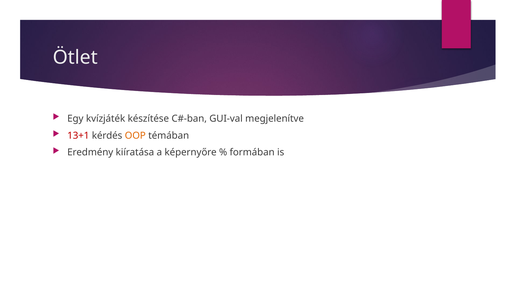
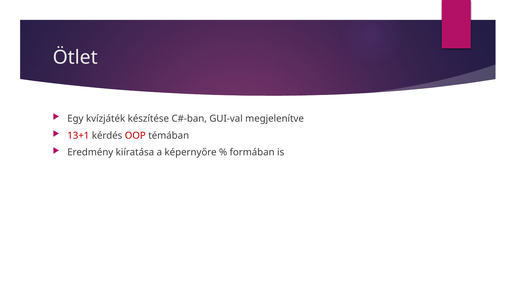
OOP colour: orange -> red (135, 136)
